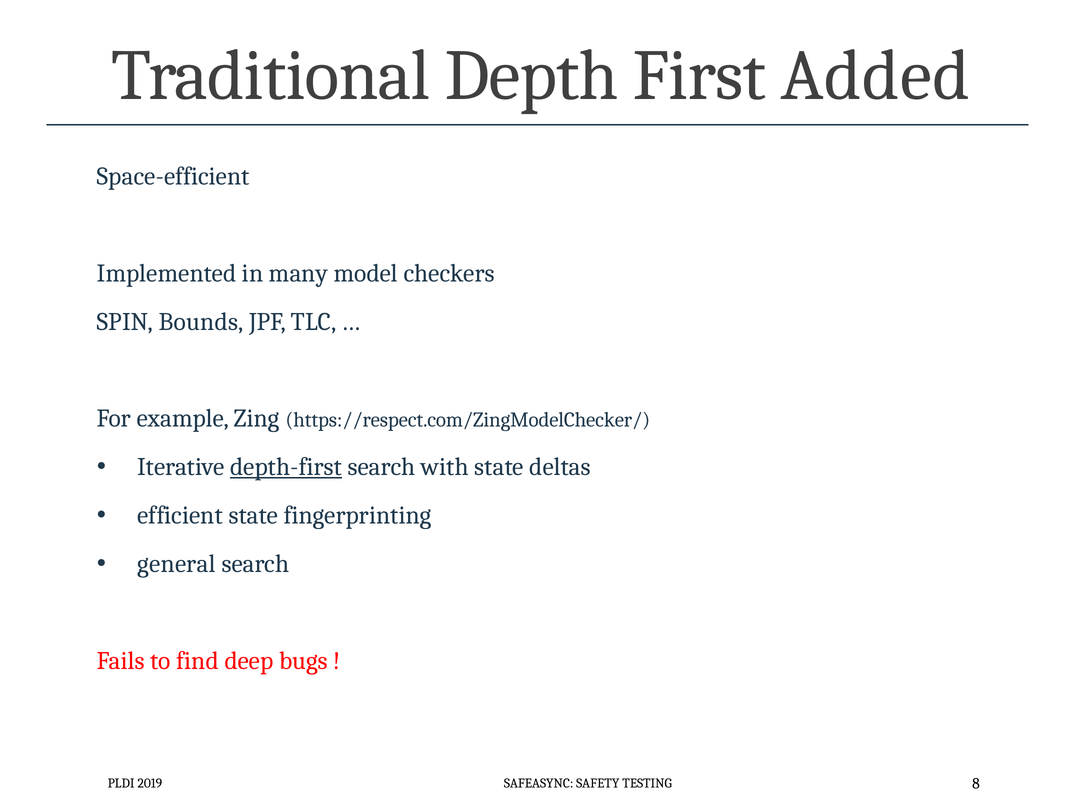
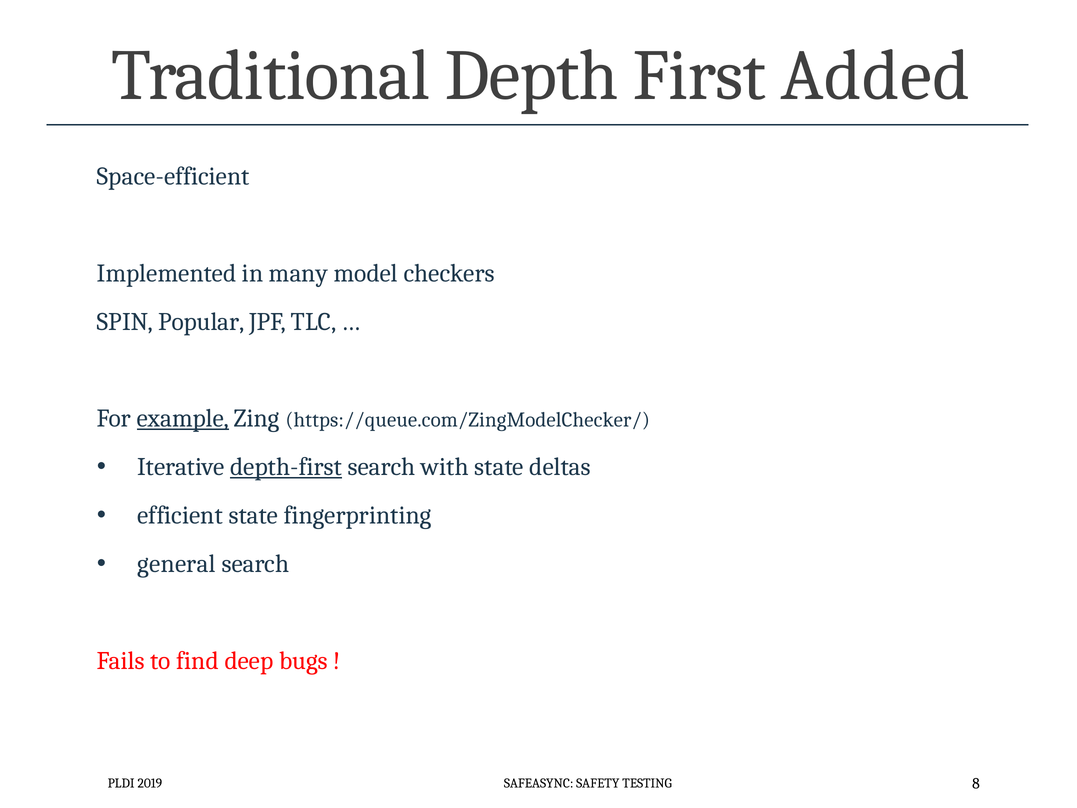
Bounds: Bounds -> Popular (201, 322)
example underline: none -> present (183, 418)
https://respect.com/ZingModelChecker/: https://respect.com/ZingModelChecker/ -> https://queue.com/ZingModelChecker/ (468, 420)
